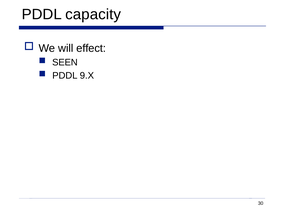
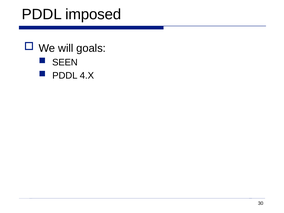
capacity: capacity -> imposed (93, 14)
effect: effect -> goals (91, 48)
9.X: 9.X -> 4.X (87, 76)
